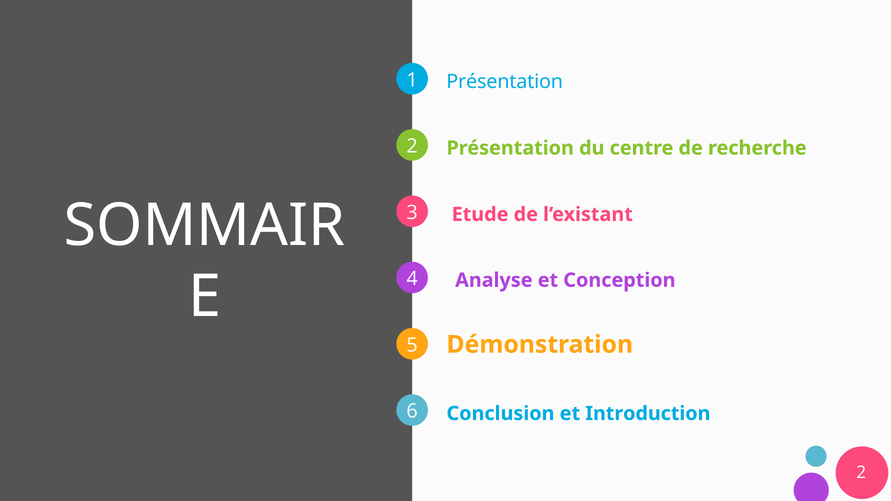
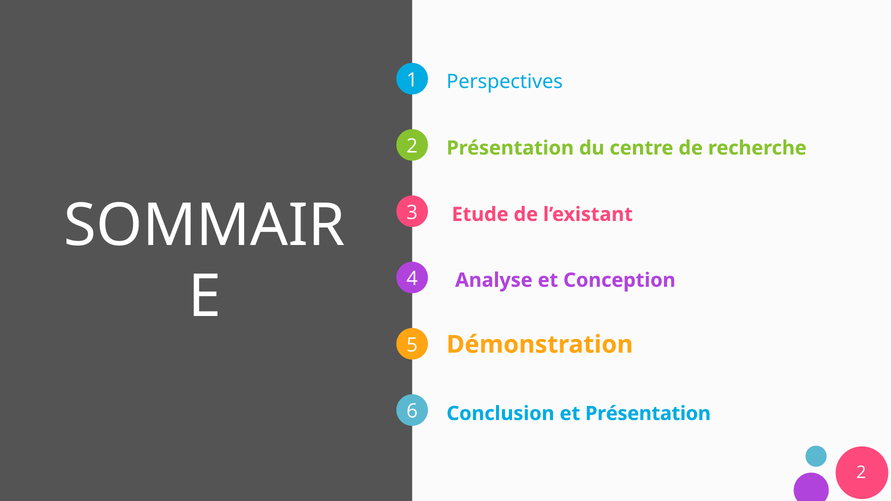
Présentation: Présentation -> Perspectives (505, 82)
et Introduction: Introduction -> Présentation (648, 414)
